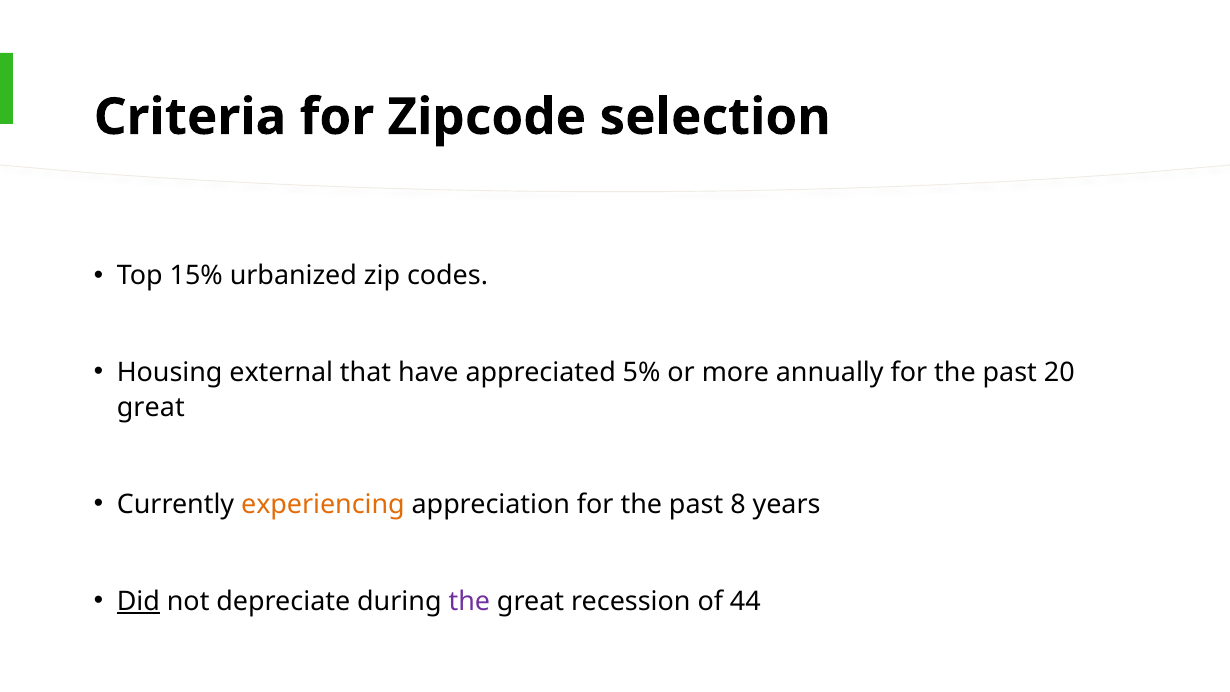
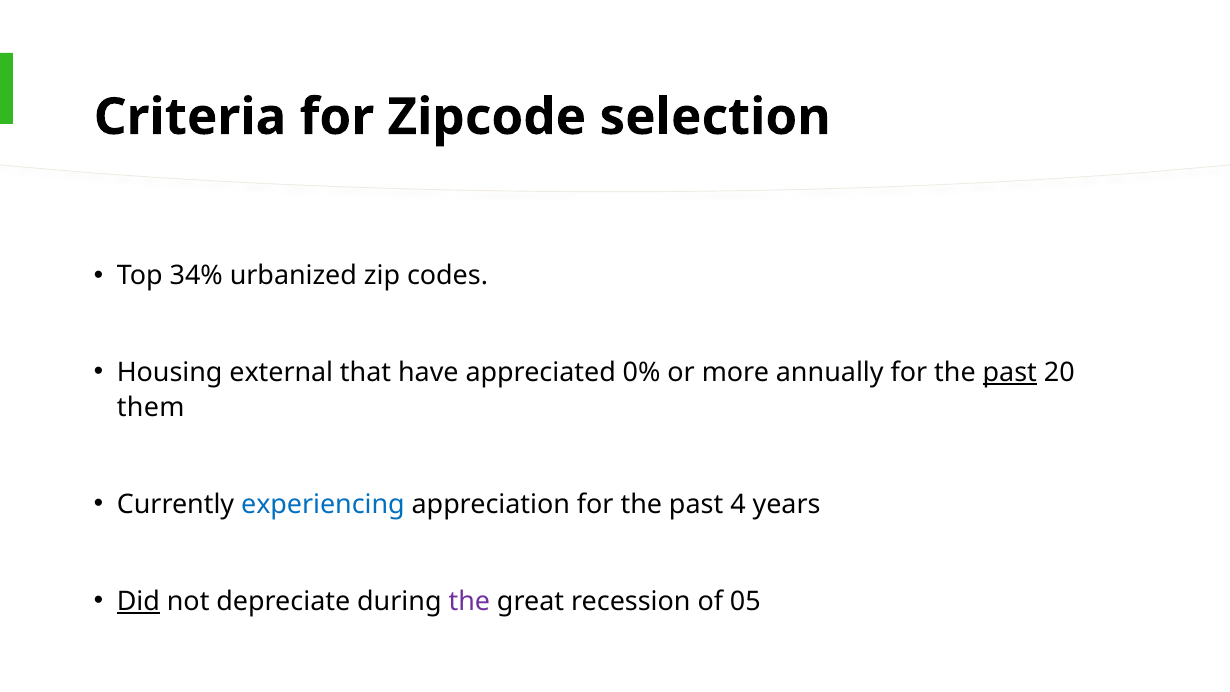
15%: 15% -> 34% (196, 276)
5%: 5% -> 0% (642, 372)
past underline: none -> present (1010, 372)
great: great -> them (151, 408)
experiencing colour: orange -> blue (323, 505)
8: 8 -> 4 (738, 505)
44: 44 -> 05 (745, 601)
